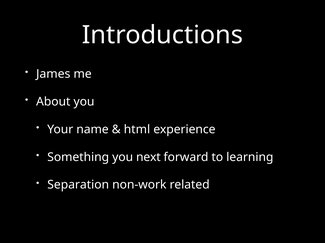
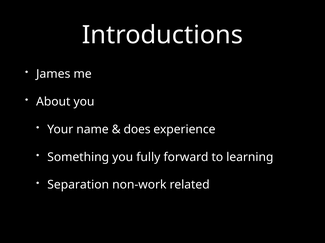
html: html -> does (137, 130)
next: next -> fully (148, 158)
